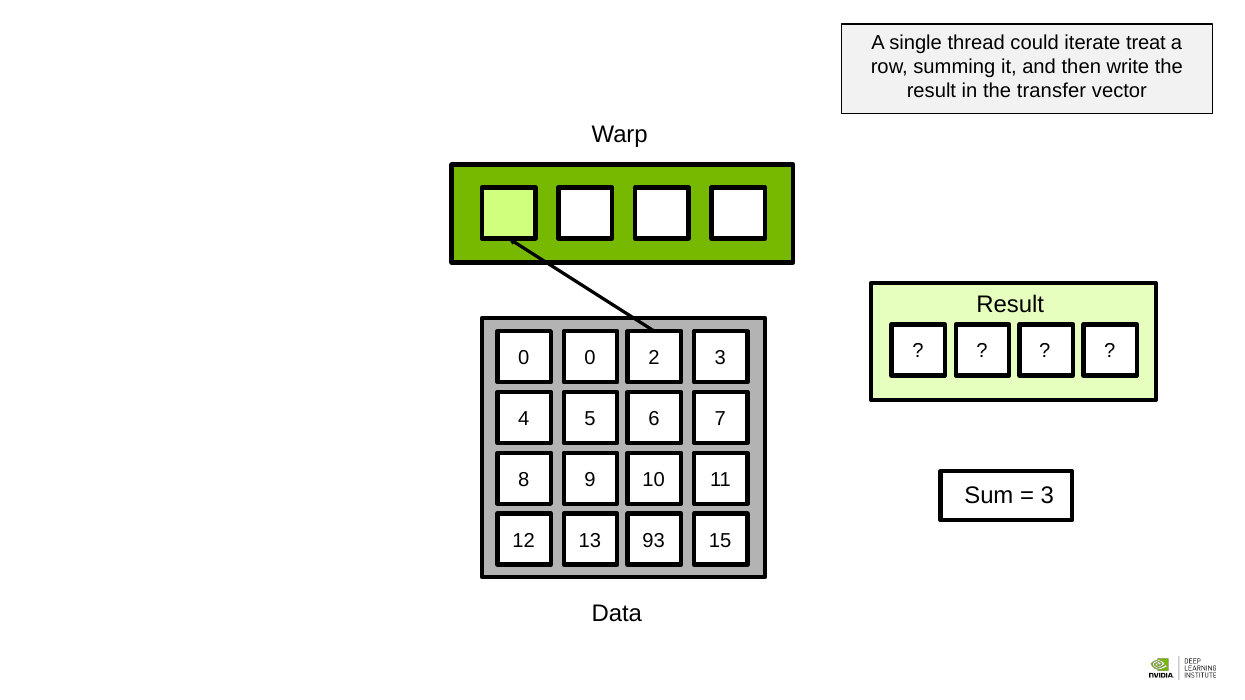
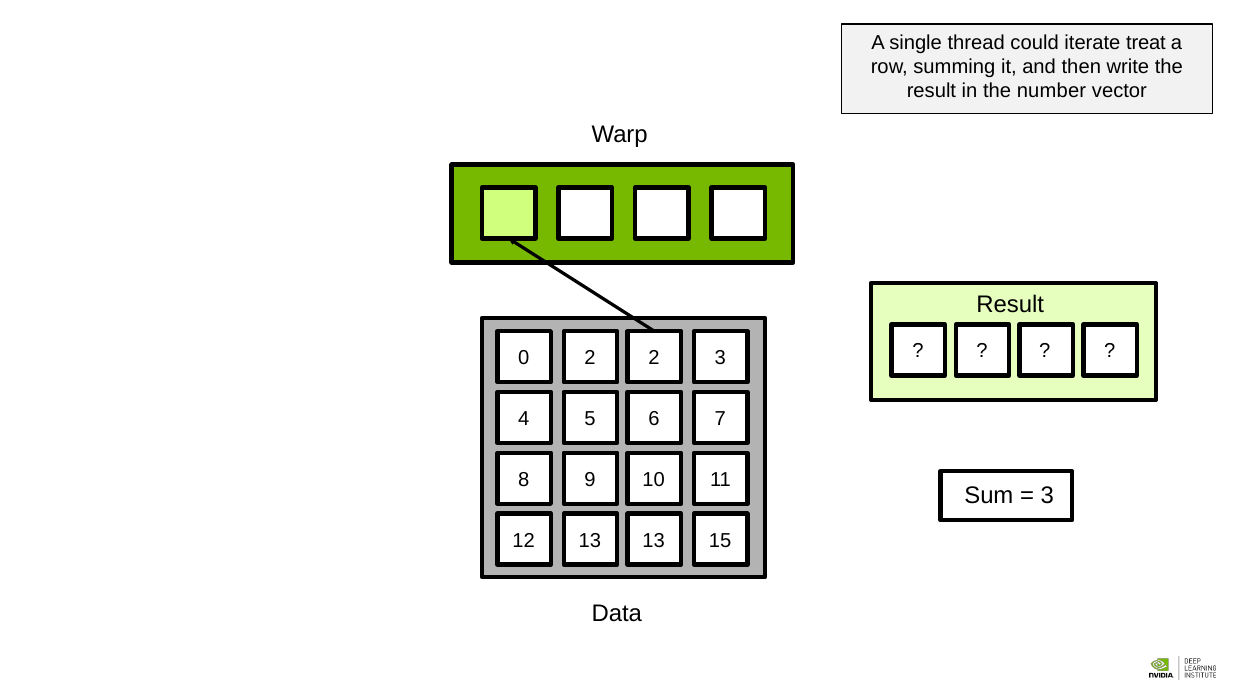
transfer: transfer -> number (1051, 91)
0 0: 0 -> 2 (590, 358)
13 93: 93 -> 13 (654, 541)
